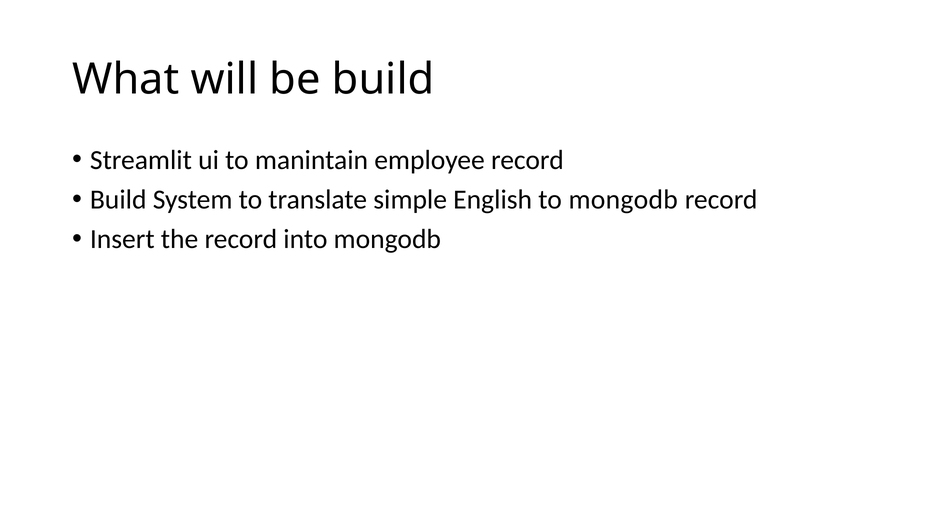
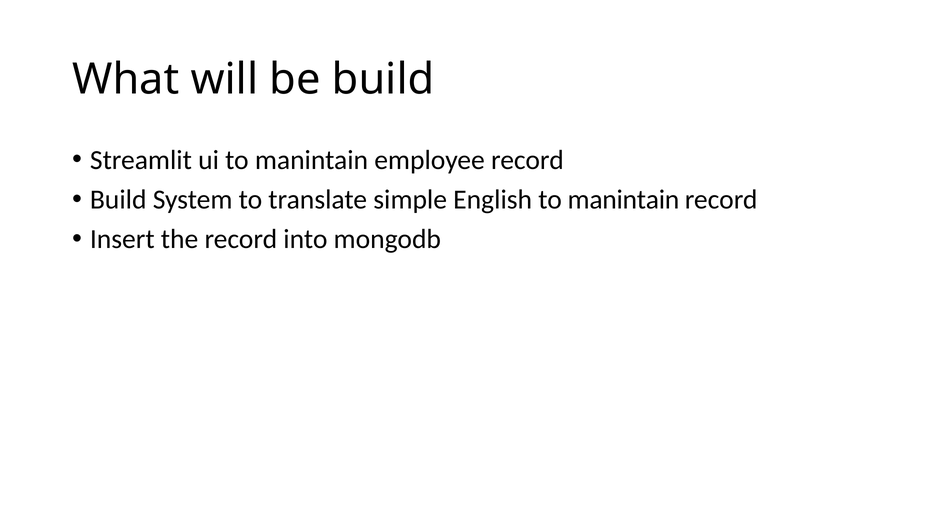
English to mongodb: mongodb -> manintain (623, 200)
